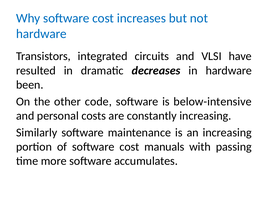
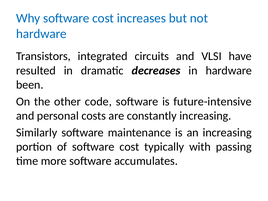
below-intensive: below-intensive -> future-intensive (213, 101)
manuals: manuals -> typically (164, 147)
